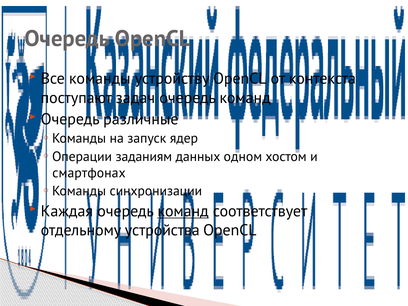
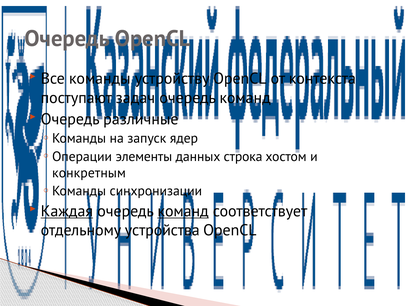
заданиям: заданиям -> элементы (144, 157)
одном: одном -> строка (243, 157)
смартфонах: смартфонах -> конкретным (89, 173)
Каждая underline: none -> present (67, 211)
